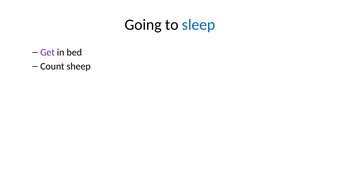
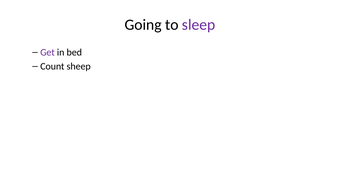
sleep colour: blue -> purple (199, 25)
